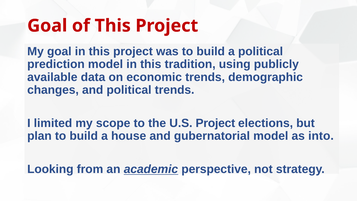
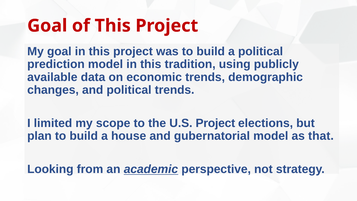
into: into -> that (321, 136)
